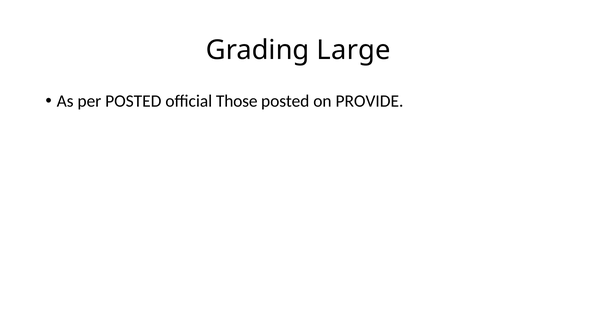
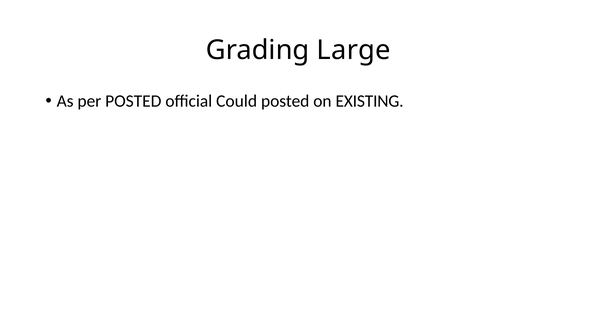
Those: Those -> Could (237, 101)
PROVIDE: PROVIDE -> EXISTING (370, 101)
